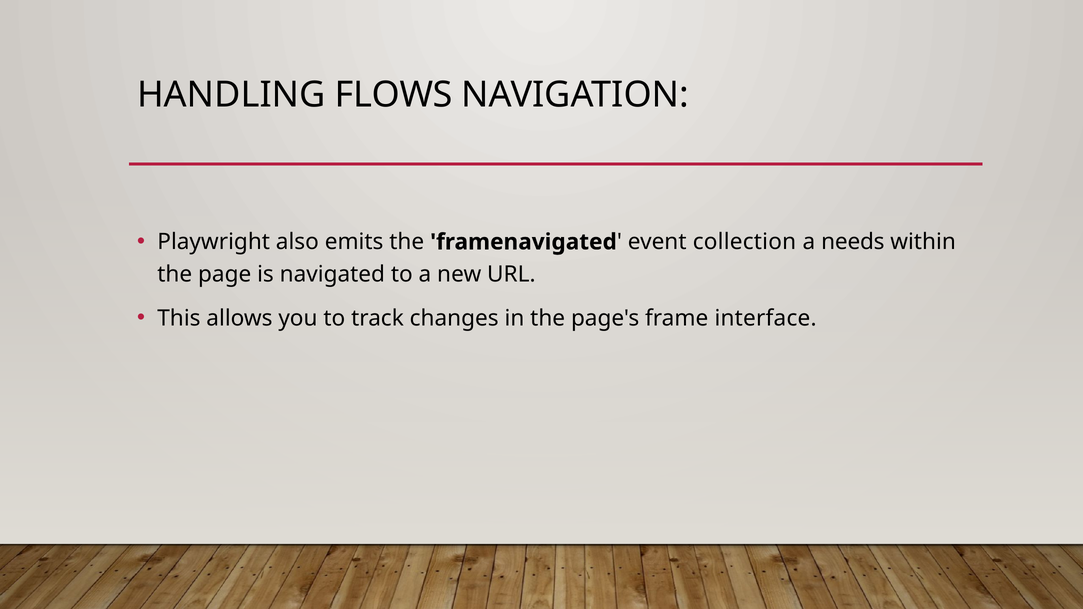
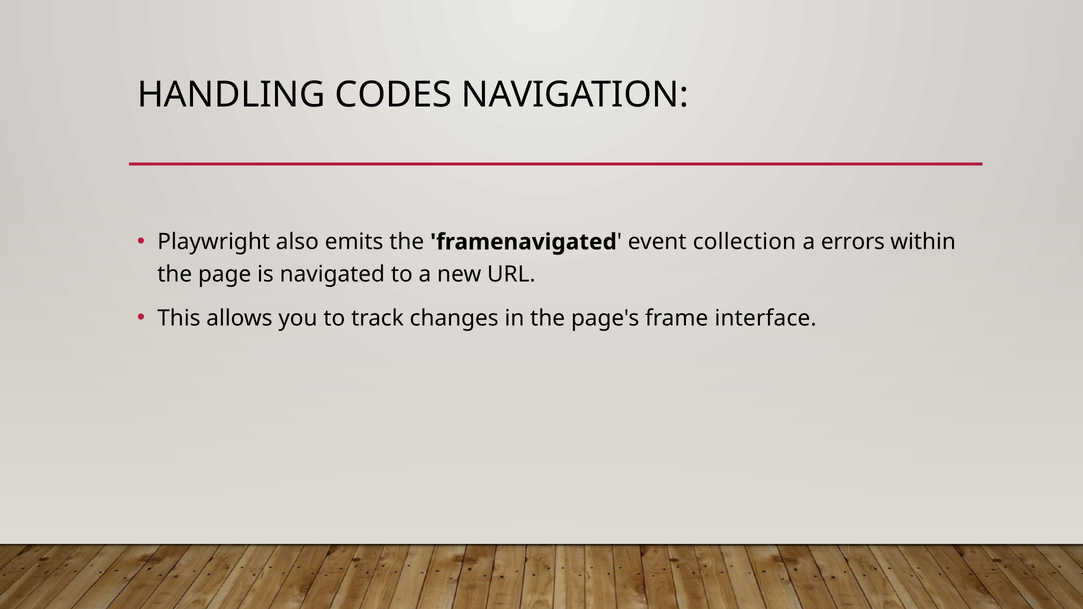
FLOWS: FLOWS -> CODES (393, 95)
needs: needs -> errors (853, 242)
